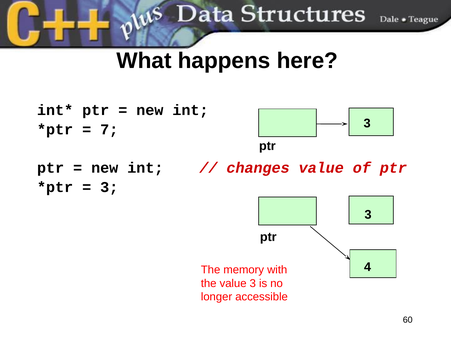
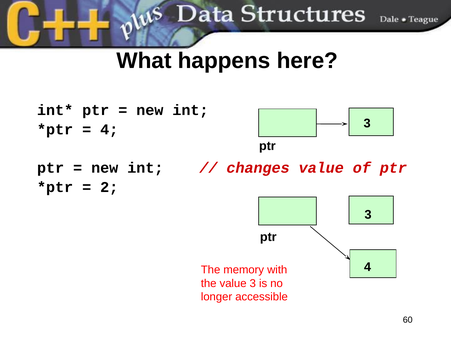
7: 7 -> 4 (109, 130)
3: 3 -> 2 (109, 187)
